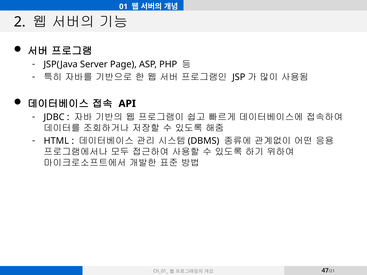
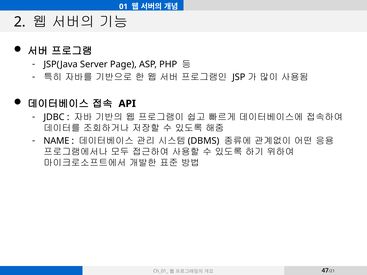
HTML: HTML -> NAME (56, 141)
